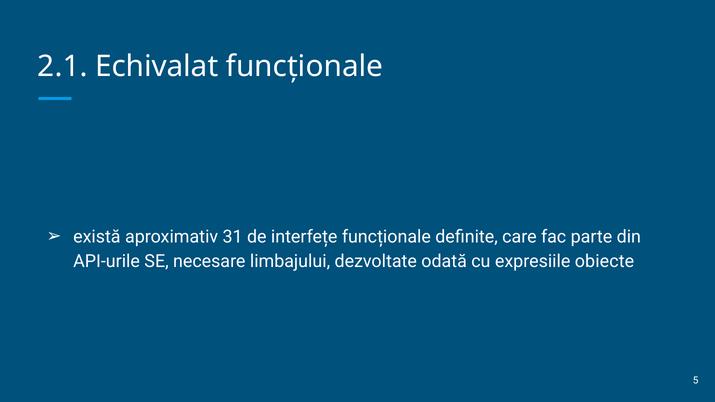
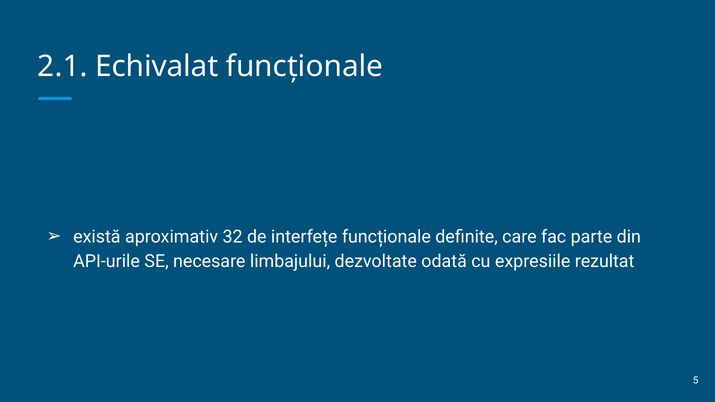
31: 31 -> 32 (233, 237)
obiecte: obiecte -> rezultat (605, 262)
